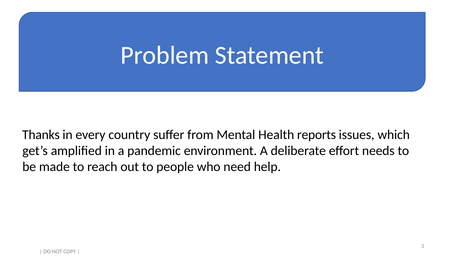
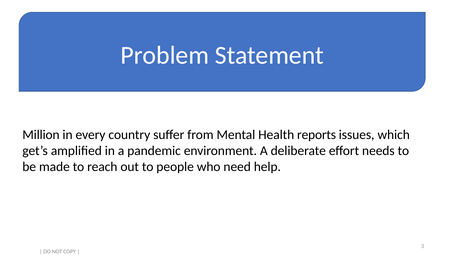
Thanks: Thanks -> Million (41, 135)
